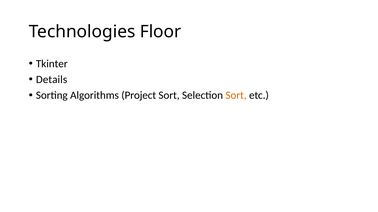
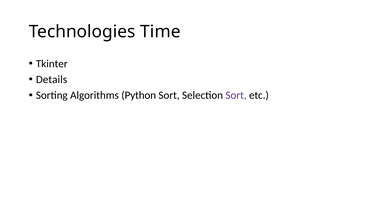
Floor: Floor -> Time (160, 32)
Project: Project -> Python (139, 96)
Sort colour: orange -> purple (236, 96)
